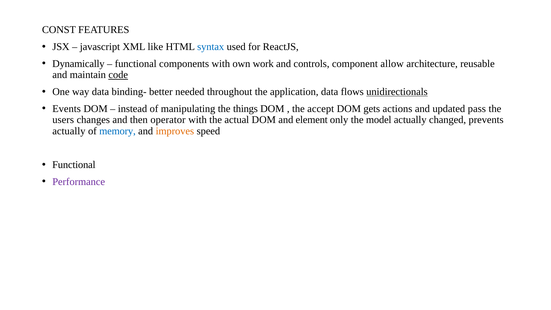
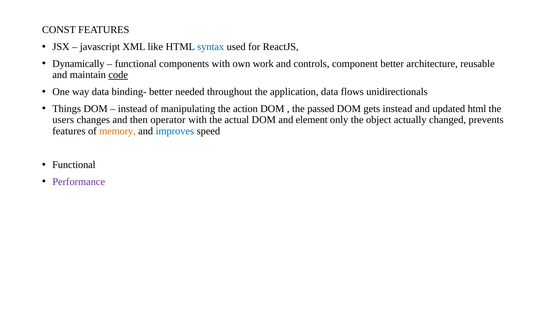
component allow: allow -> better (392, 64)
unidirectionals underline: present -> none (397, 92)
Events: Events -> Things (67, 109)
things: things -> action (245, 109)
accept: accept -> passed (321, 109)
gets actions: actions -> instead (397, 109)
updated pass: pass -> html (477, 109)
model: model -> object (379, 120)
actually: actually -> features (69, 131)
memory colour: blue -> orange (118, 131)
improves colour: orange -> blue (175, 131)
